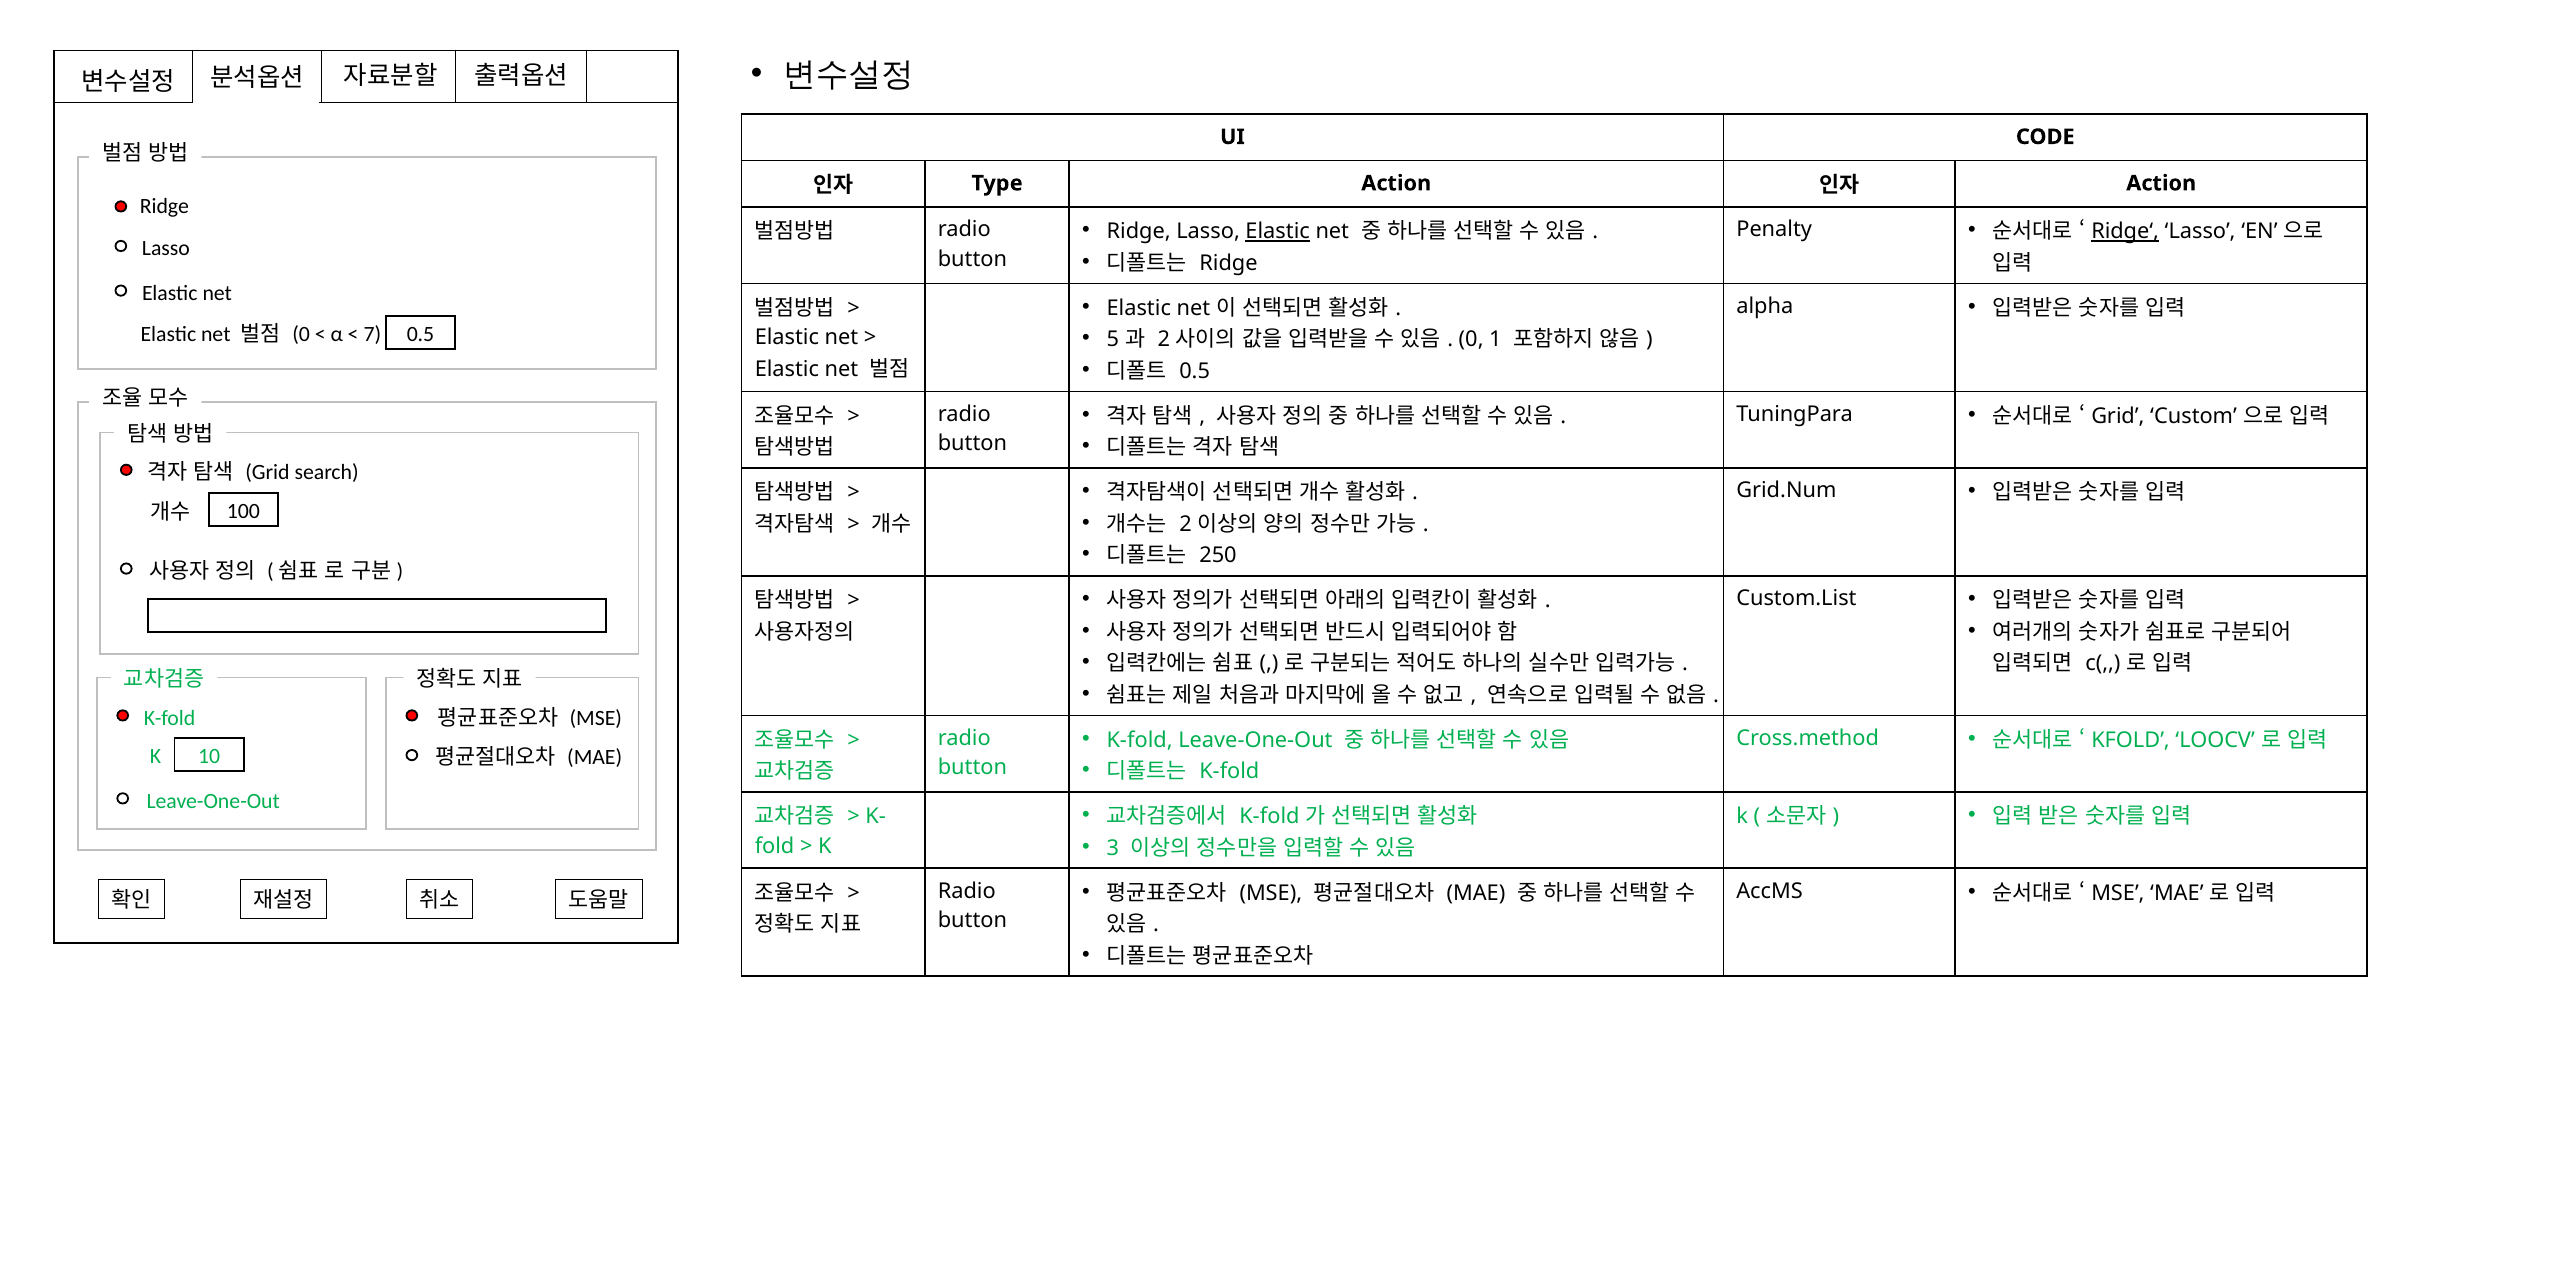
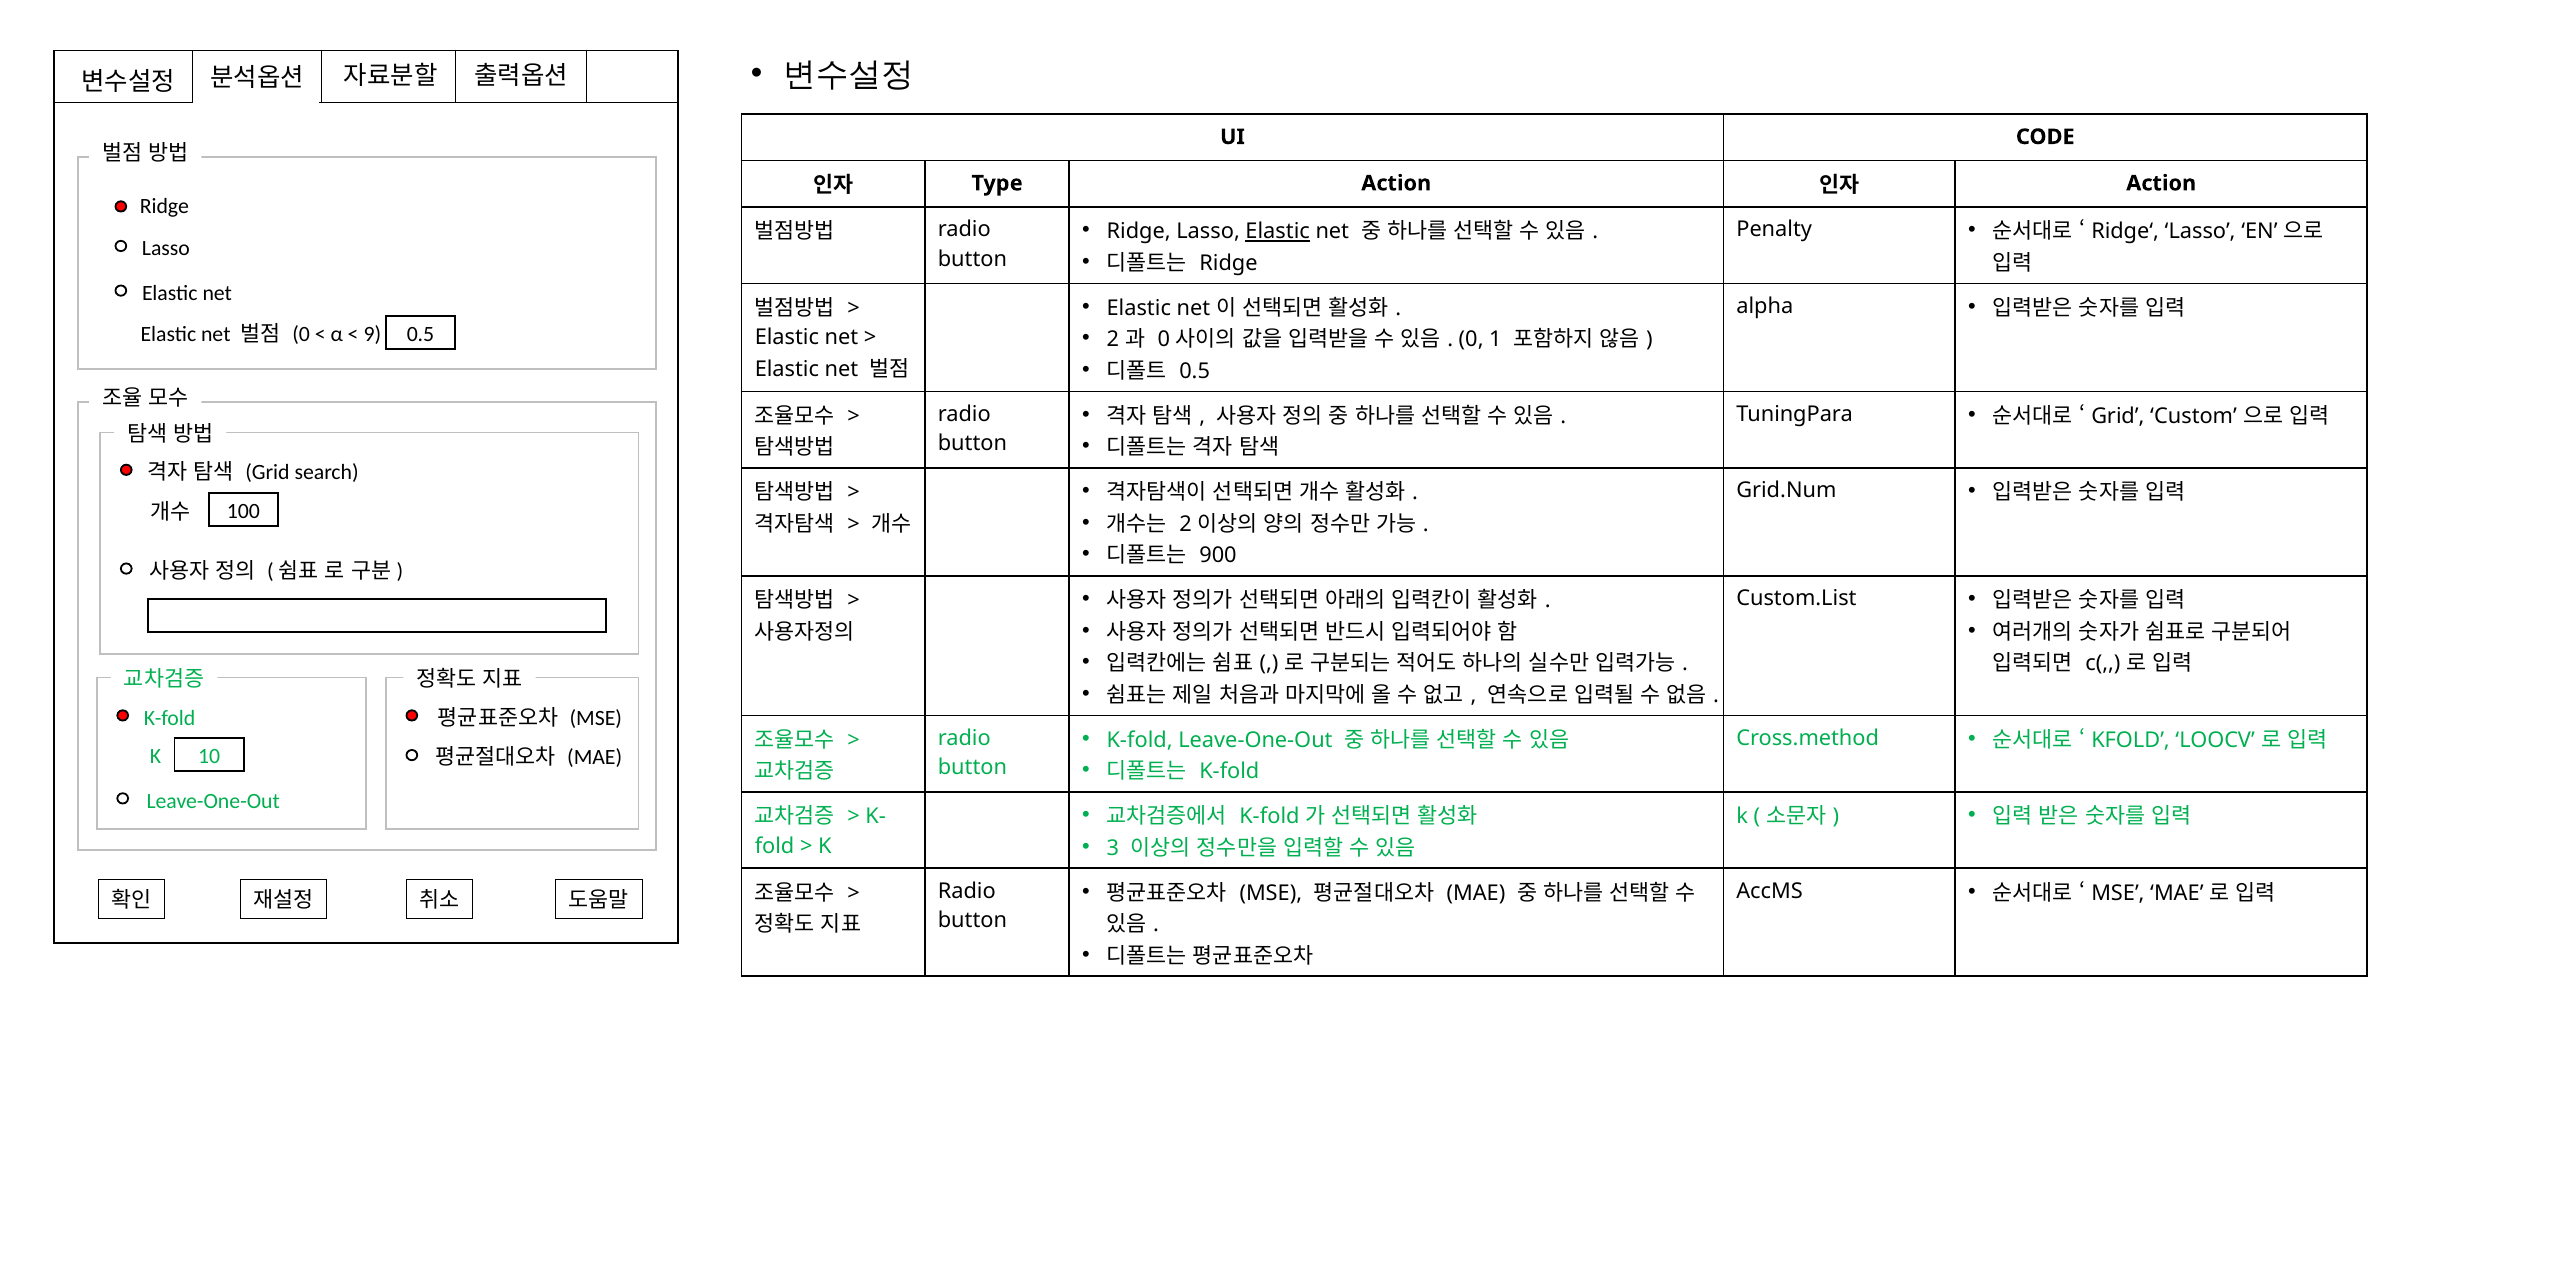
Ridge‘ underline: present -> none (2125, 232)
7: 7 -> 9 (372, 335)
5: 5 -> 2 (1113, 340)
2: 2 -> 0 (1164, 340)
250: 250 -> 900 (1218, 556)
